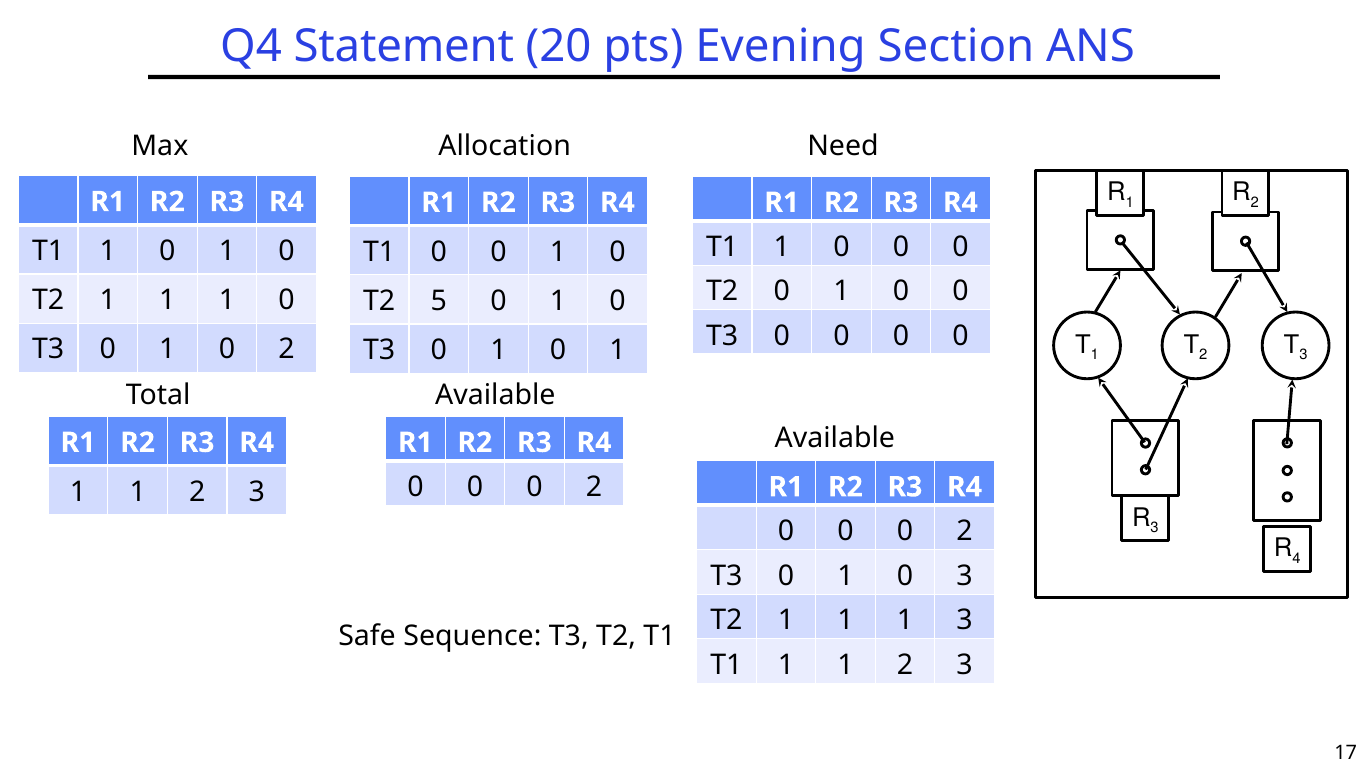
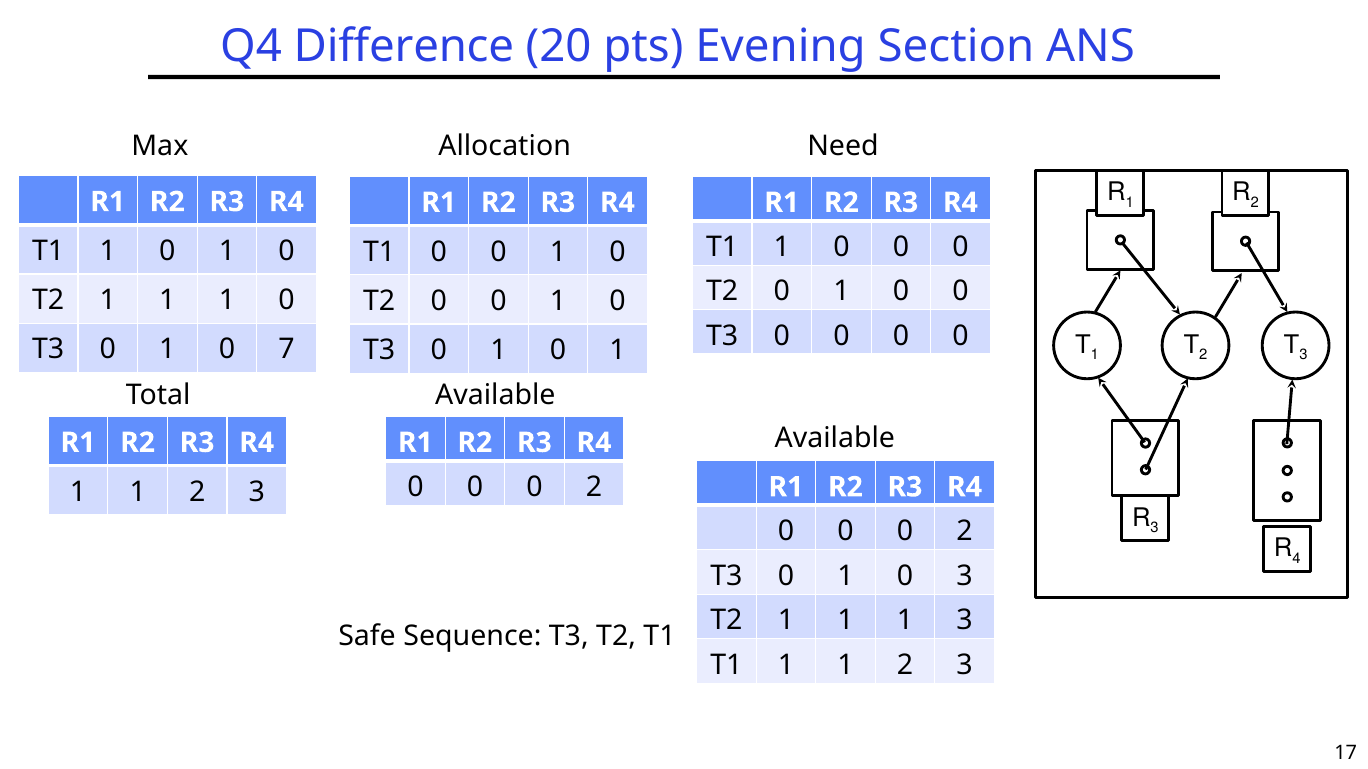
Statement: Statement -> Difference (404, 47)
5: 5 -> 0 (439, 301)
1 0 2: 2 -> 7 (286, 350)
